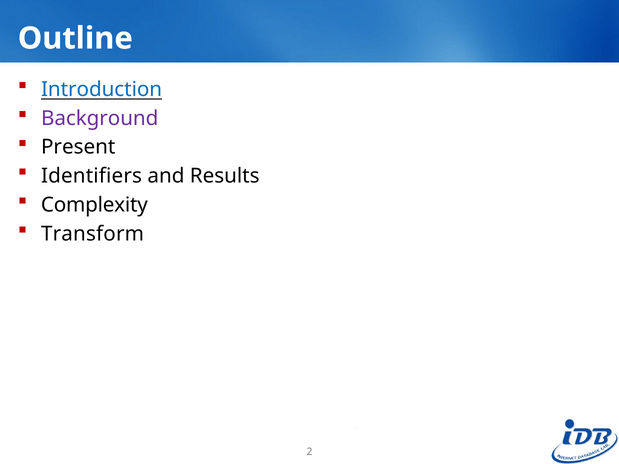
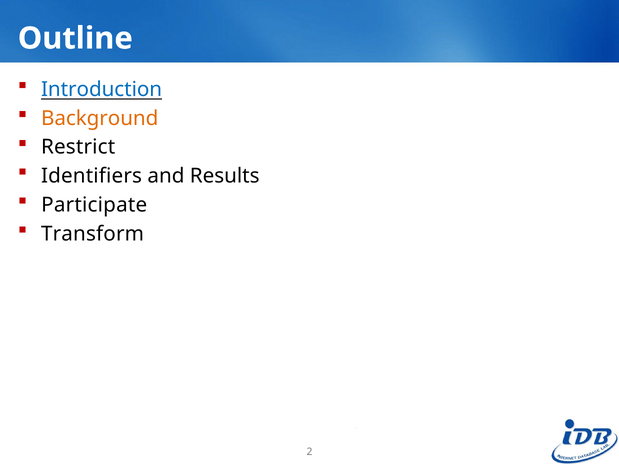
Background colour: purple -> orange (100, 118)
Present: Present -> Restrict (78, 147)
Complexity: Complexity -> Participate (94, 205)
